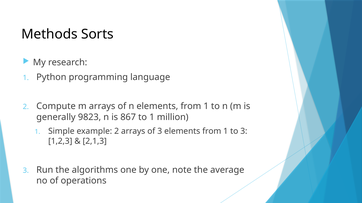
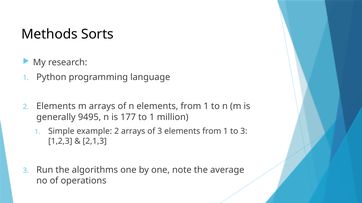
2 Compute: Compute -> Elements (56, 107)
9823: 9823 -> 9495 (90, 117)
867: 867 -> 177 (128, 117)
